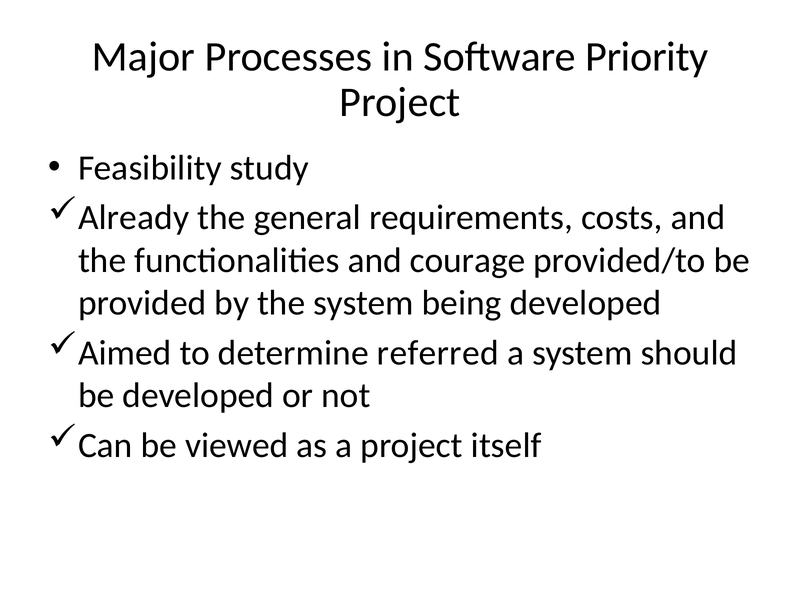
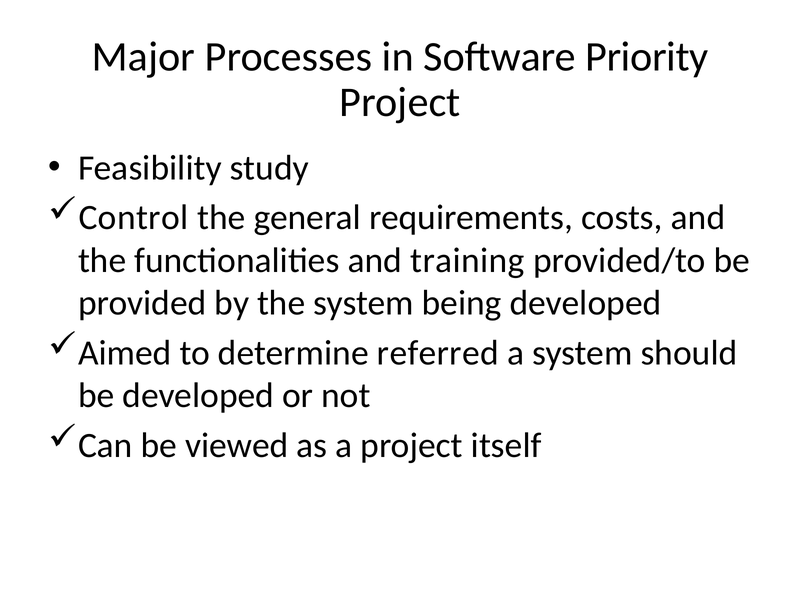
Already: Already -> Control (133, 218)
courage: courage -> training (467, 260)
